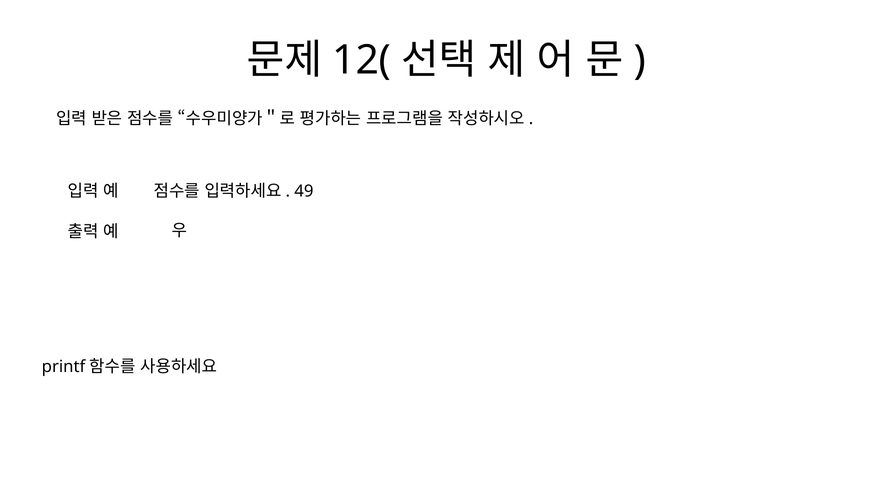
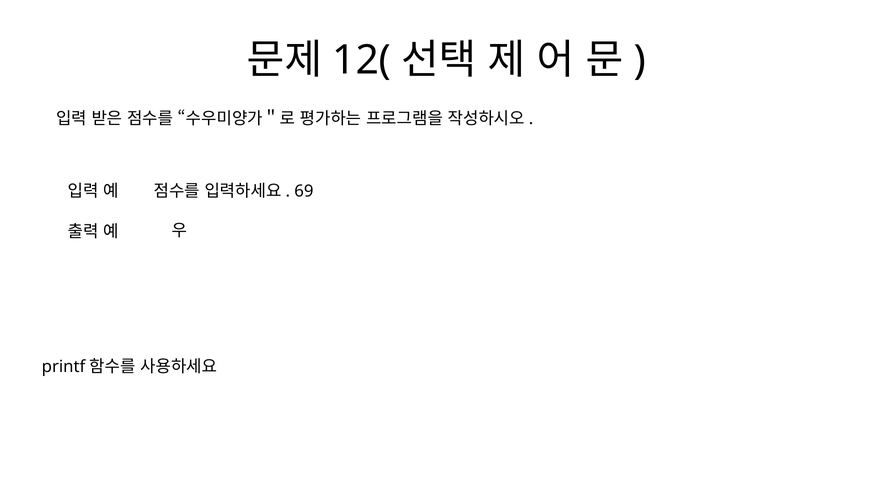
49: 49 -> 69 (304, 191)
